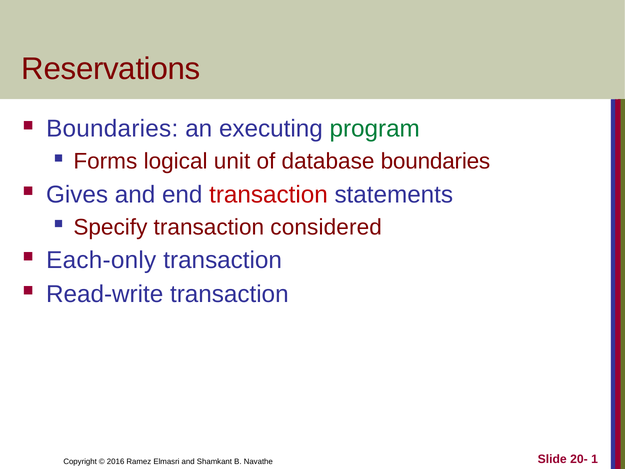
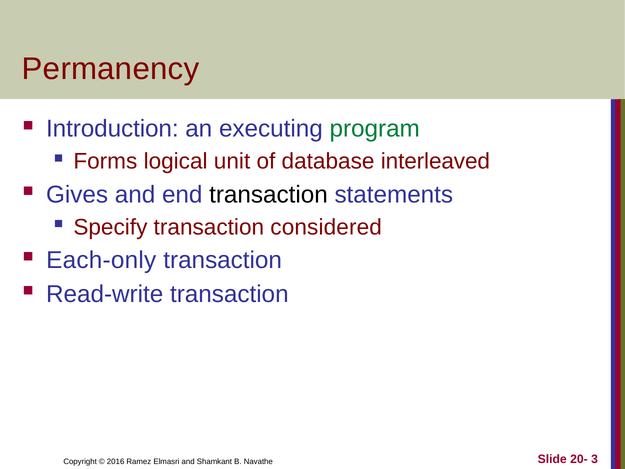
Reservations: Reservations -> Permanency (111, 69)
Boundaries: Boundaries -> Introduction (112, 129)
database boundaries: boundaries -> interleaved (435, 161)
transaction colour: red -> black (268, 194)
1: 1 -> 3 (595, 459)
